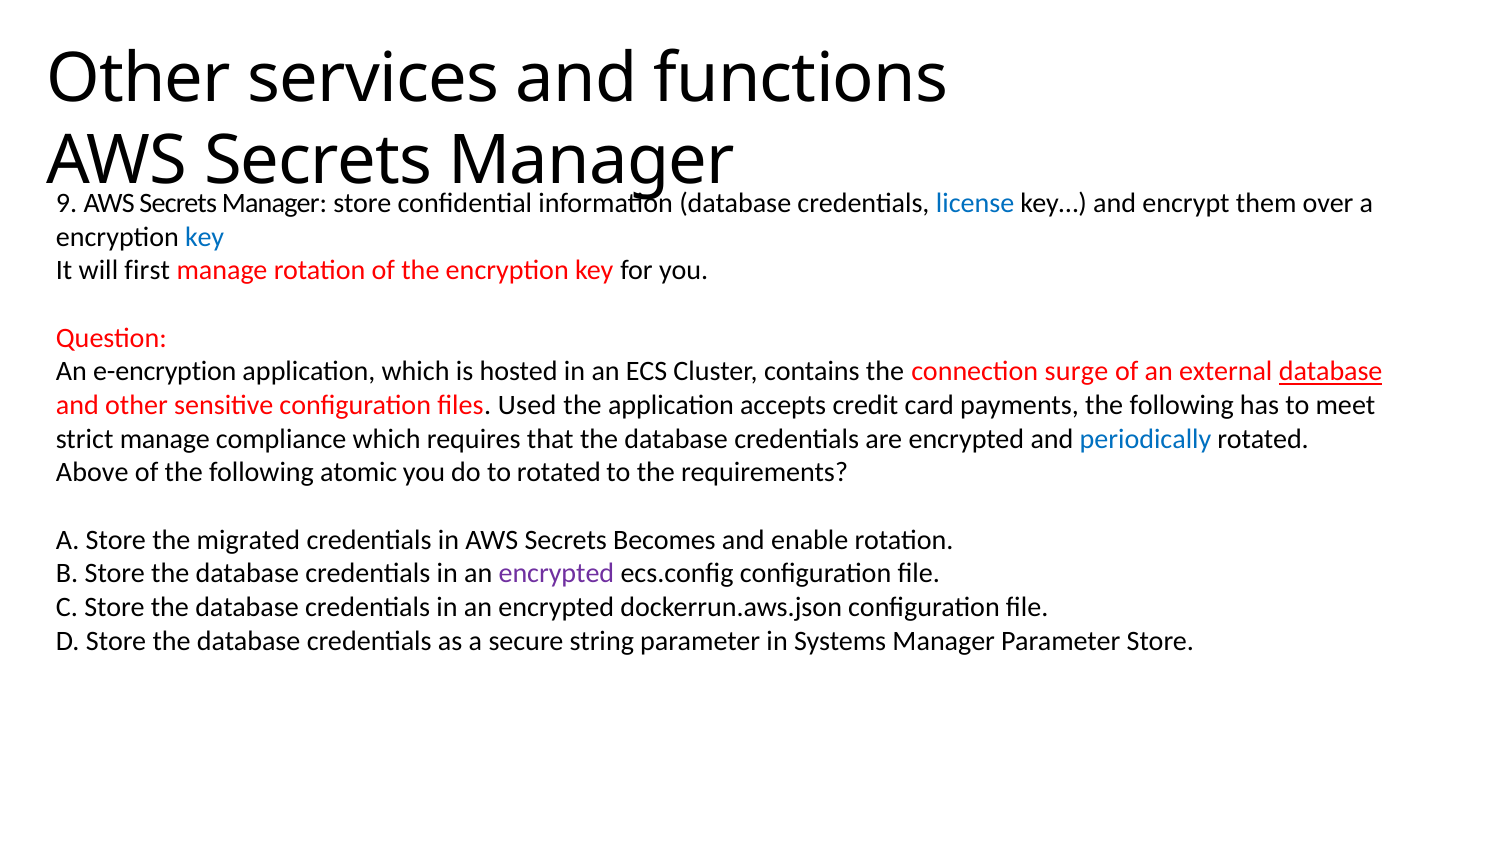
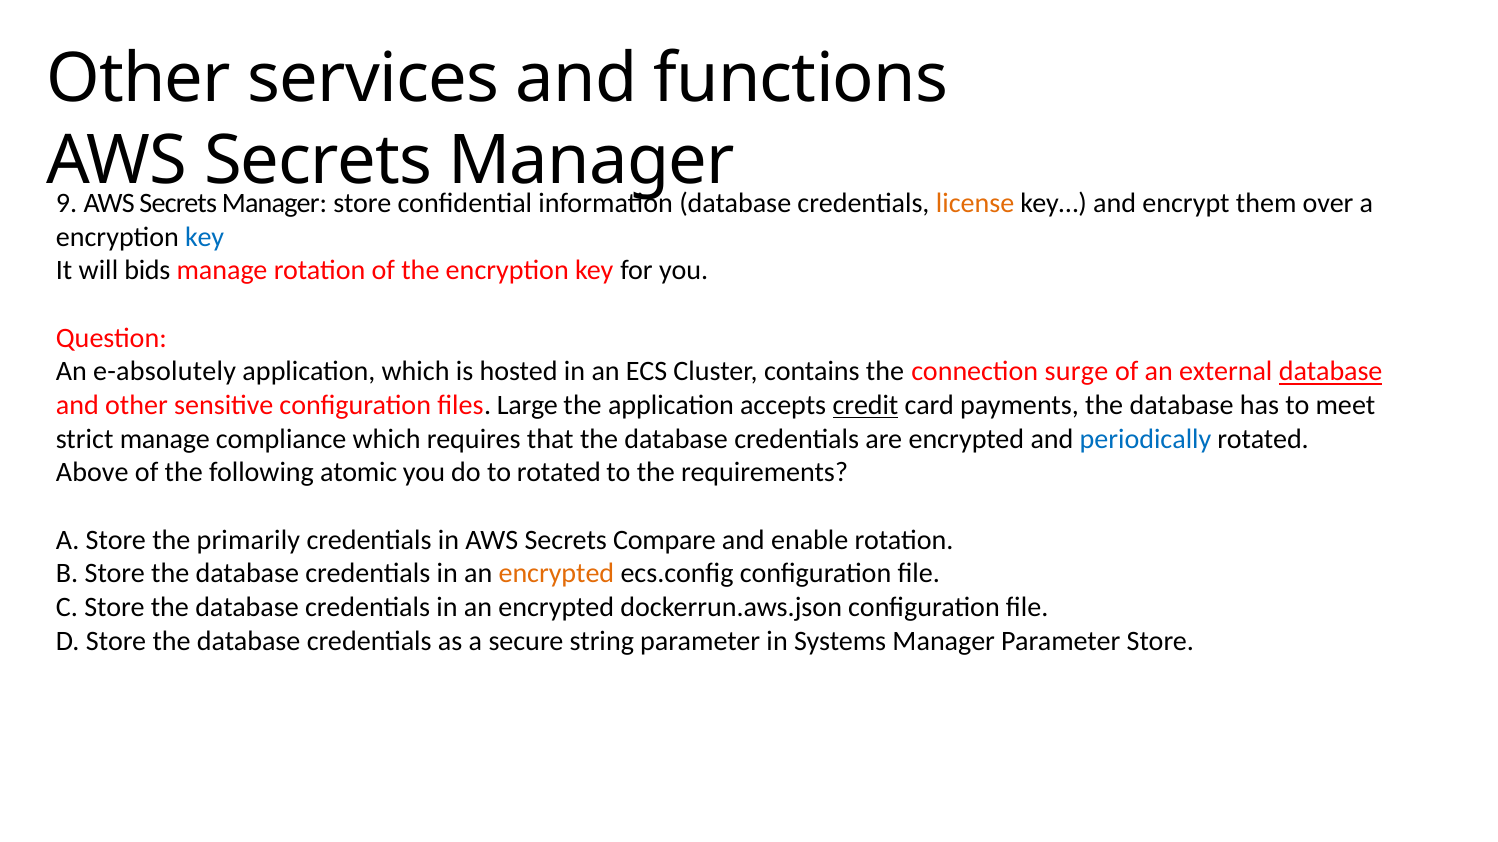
license colour: blue -> orange (975, 203)
first: first -> bids (147, 271)
e-encryption: e-encryption -> e-absolutely (165, 372)
Used: Used -> Large (527, 406)
credit underline: none -> present (865, 406)
payments the following: following -> database (1182, 406)
migrated: migrated -> primarily (248, 540)
Becomes: Becomes -> Compare (665, 540)
encrypted colour: purple -> orange (556, 574)
